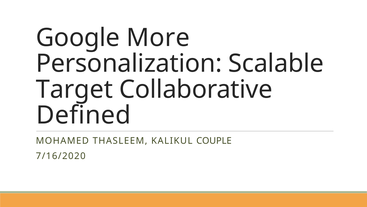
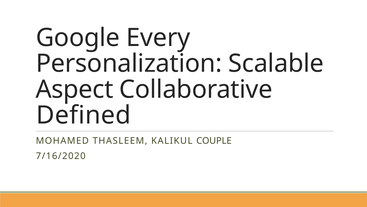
More: More -> Every (158, 38)
Target: Target -> Aspect (74, 89)
